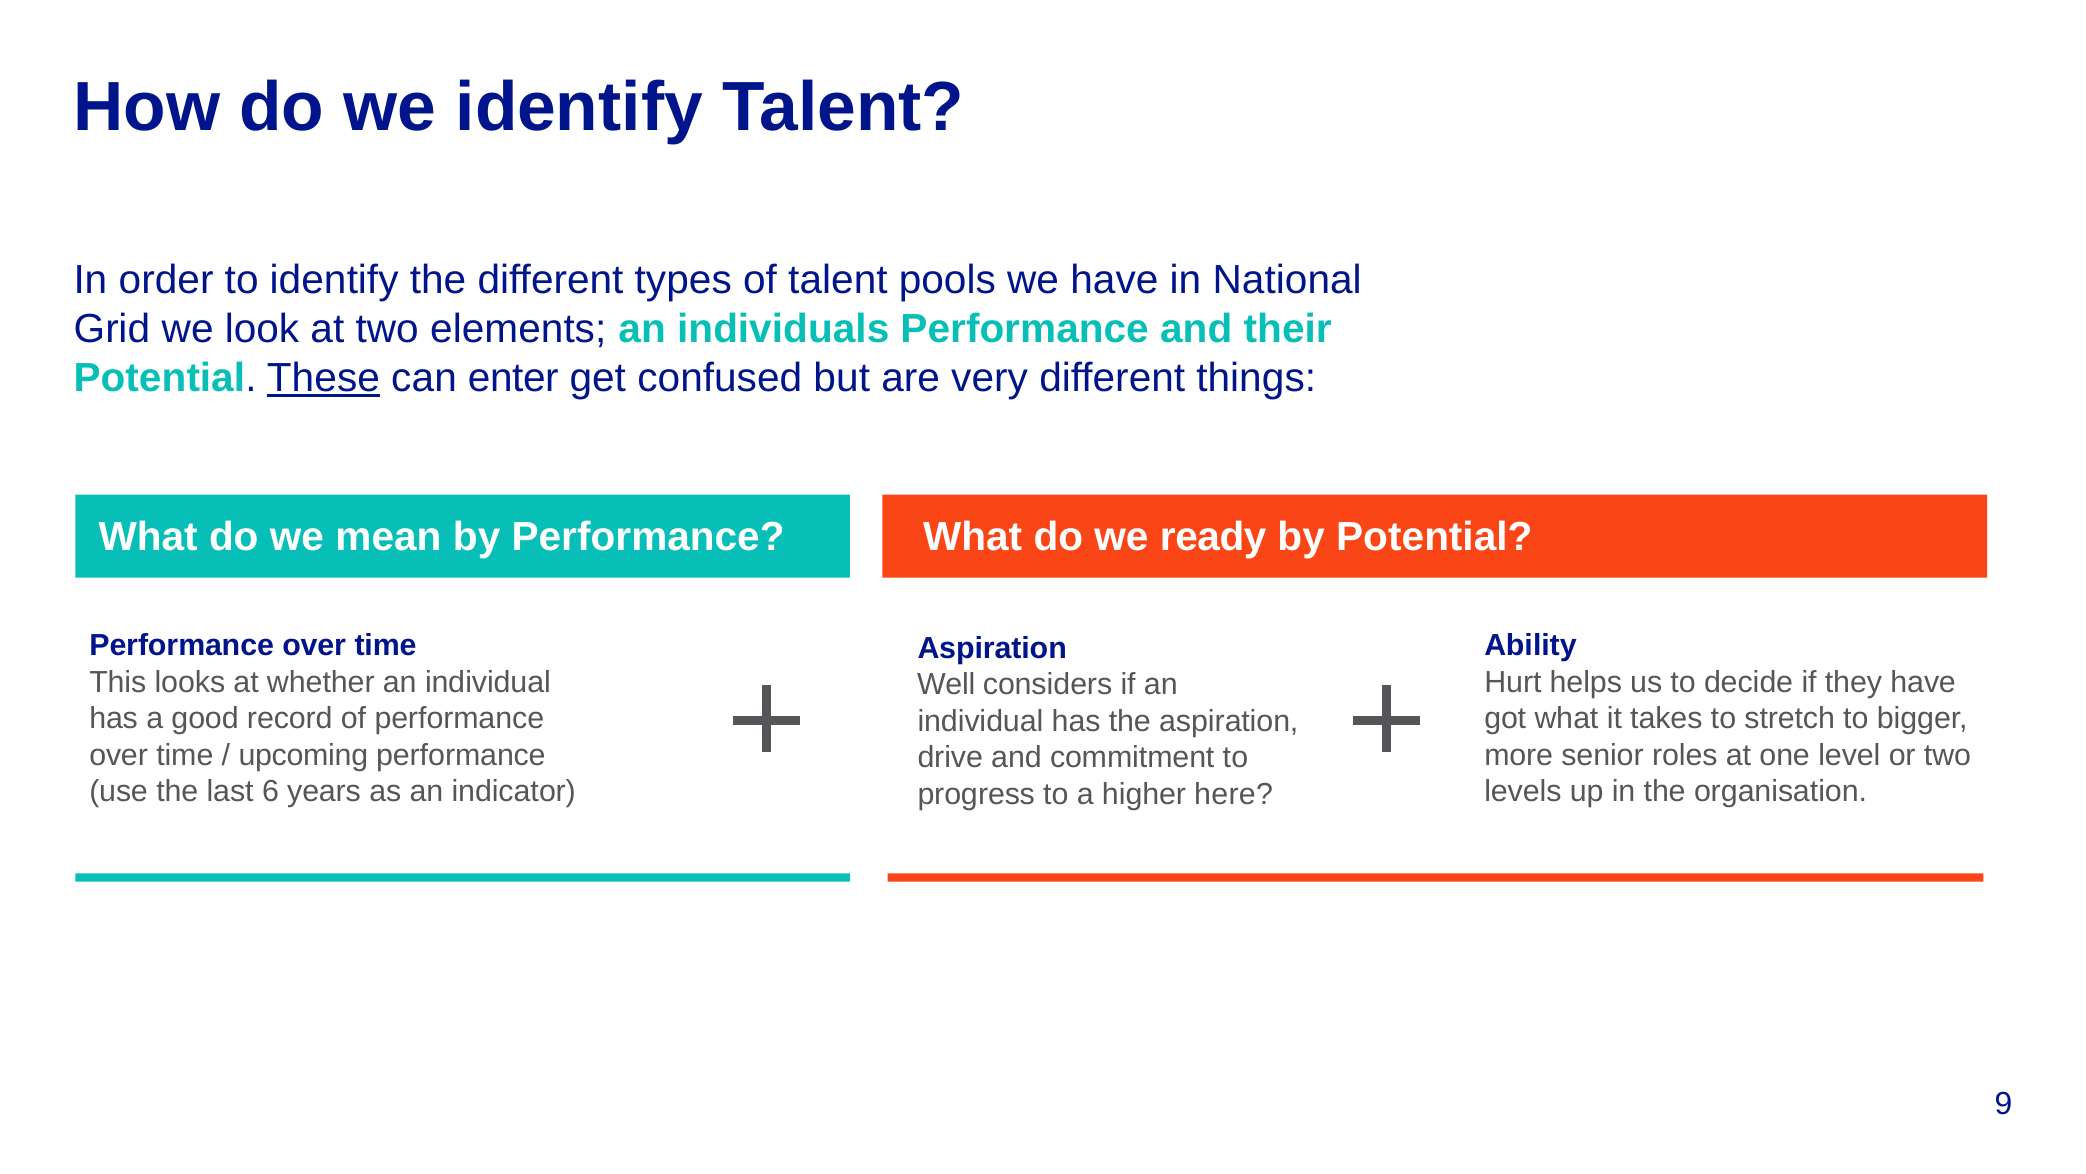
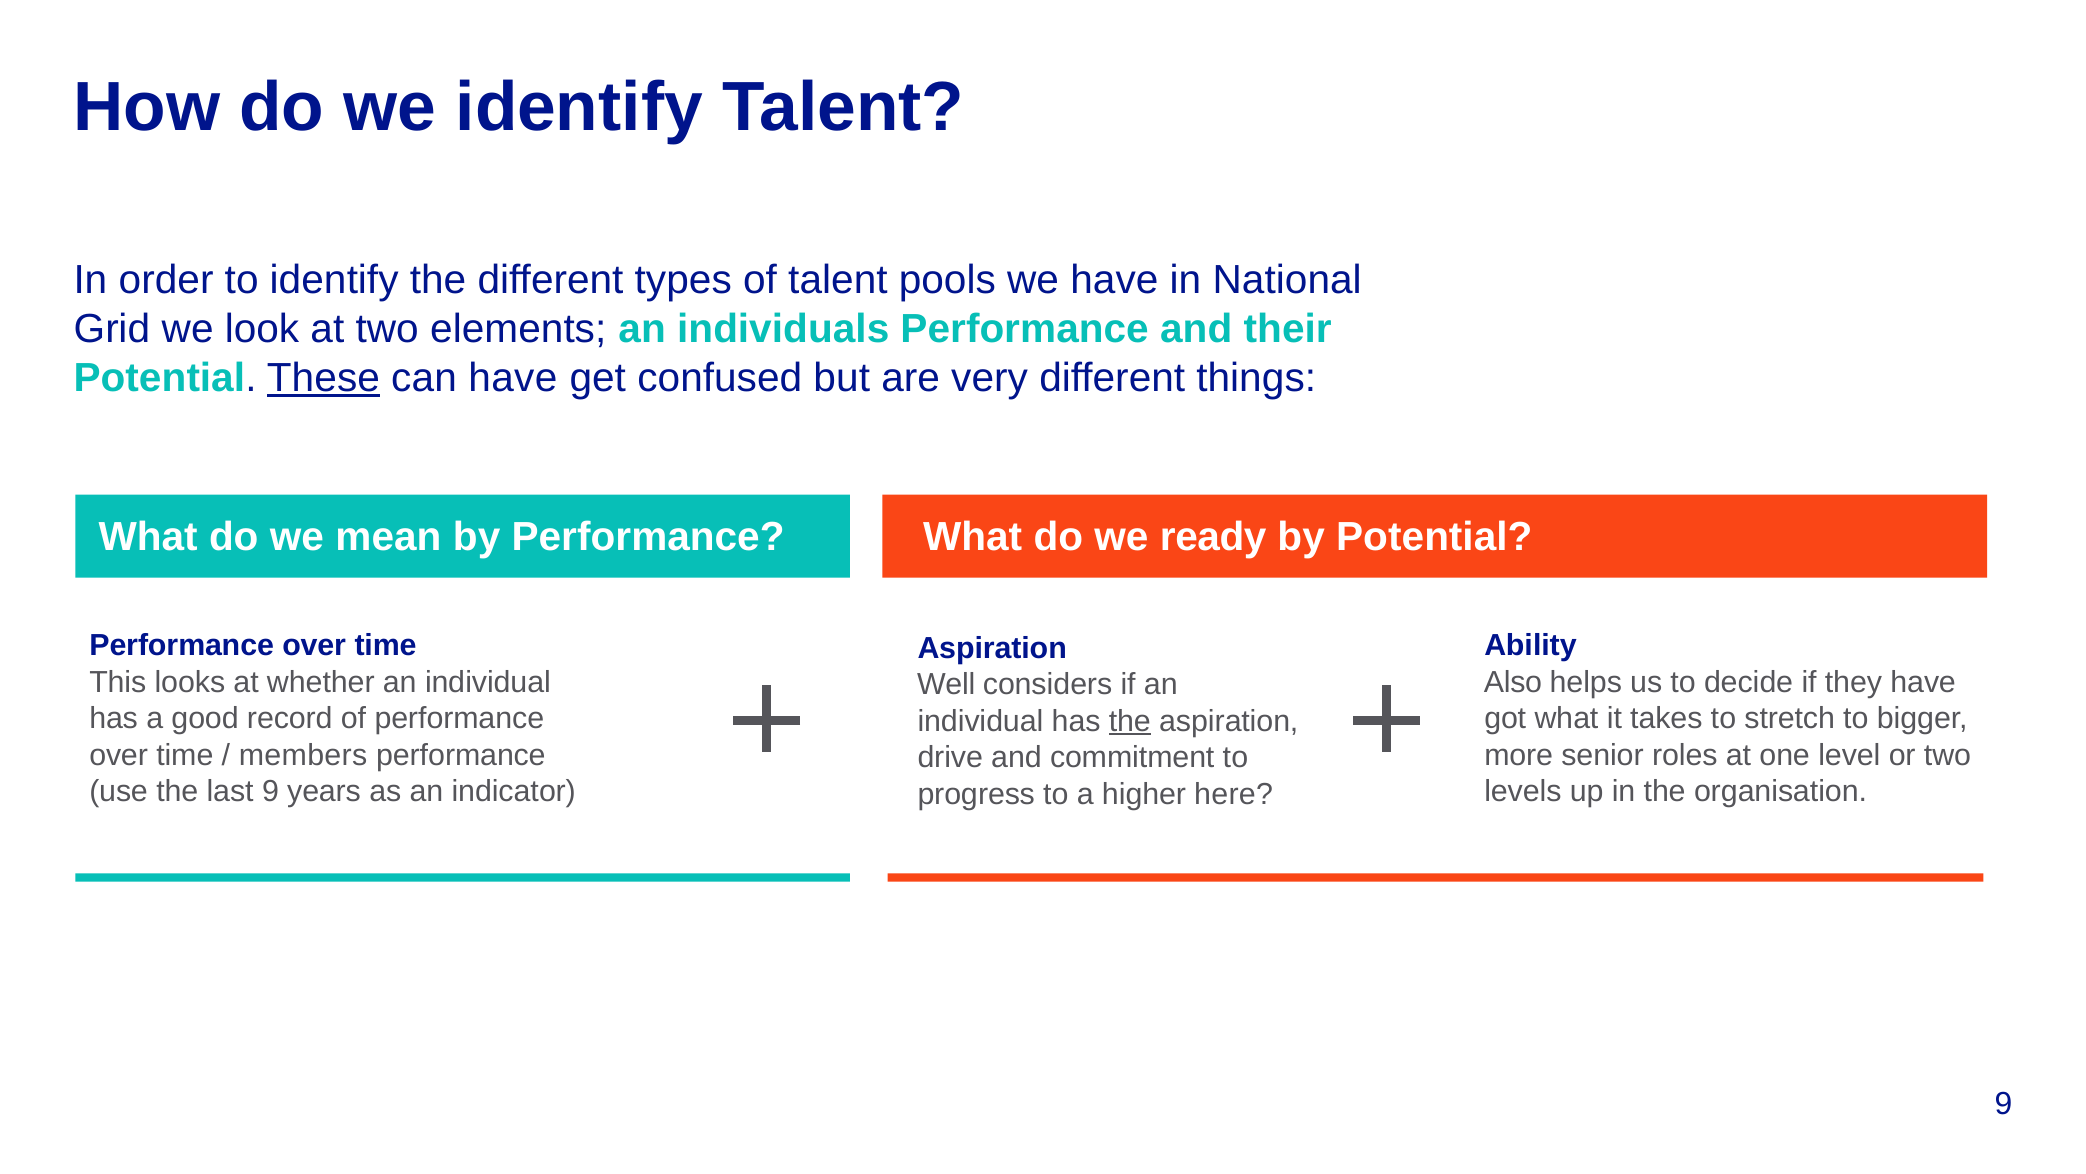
can enter: enter -> have (513, 378)
Hurt: Hurt -> Also (1513, 682)
the underline: none -> present (1130, 721)
upcoming: upcoming -> members (303, 755)
last 6: 6 -> 9 (271, 791)
